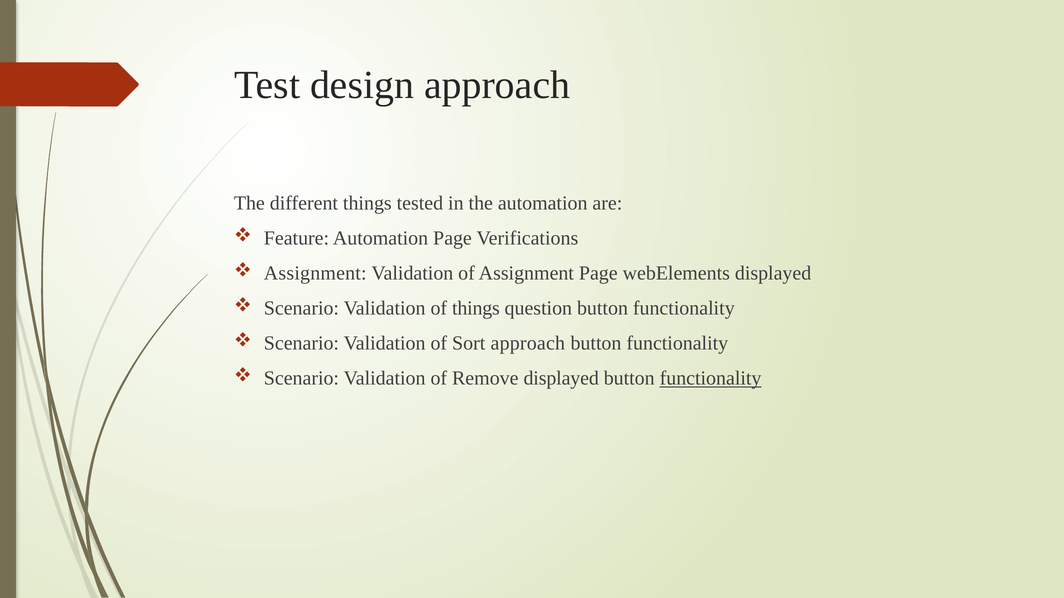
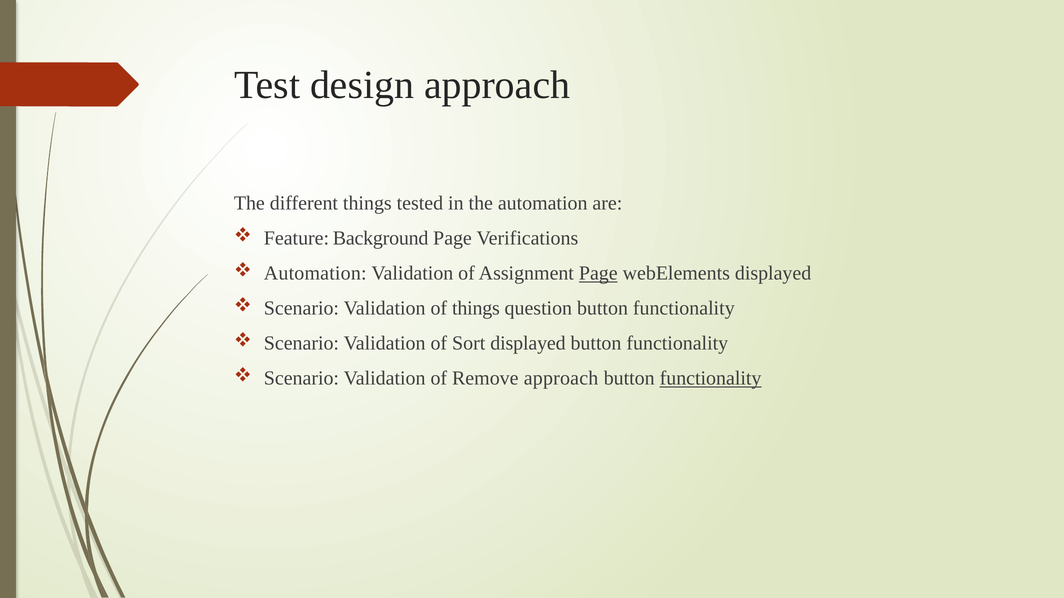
Feature Automation: Automation -> Background (381, 239)
Assignment: Assignment -> Automation (315, 274)
Page underline: none -> present (598, 274)
Sort approach: approach -> displayed (528, 344)
Remove displayed: displayed -> approach (561, 379)
